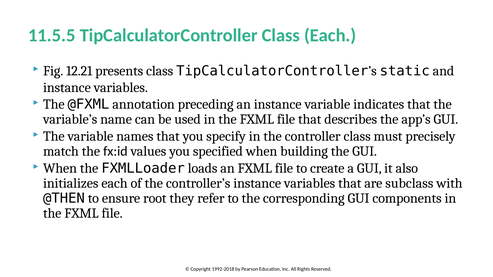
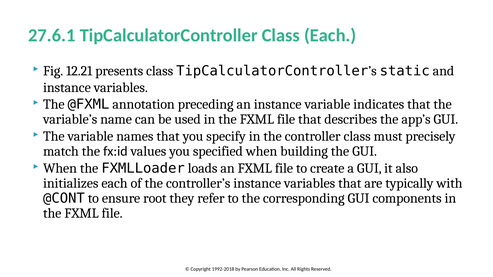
11.5.5: 11.5.5 -> 27.6.1 (52, 36)
subclass: subclass -> typically (409, 184)
@THEN: @THEN -> @CONT (64, 199)
